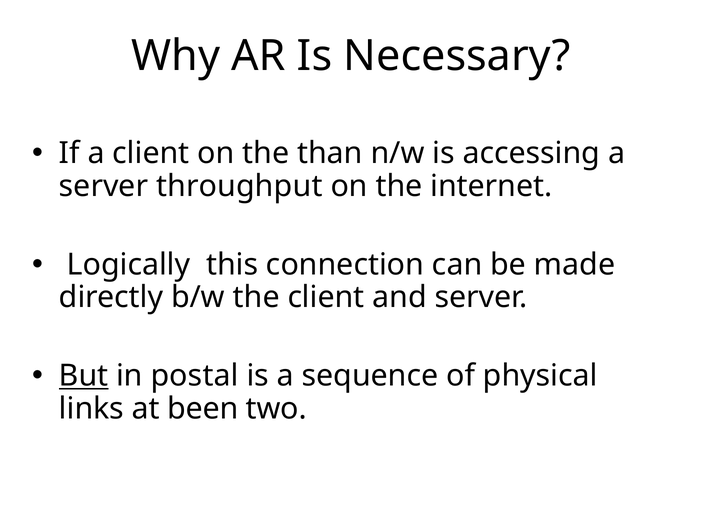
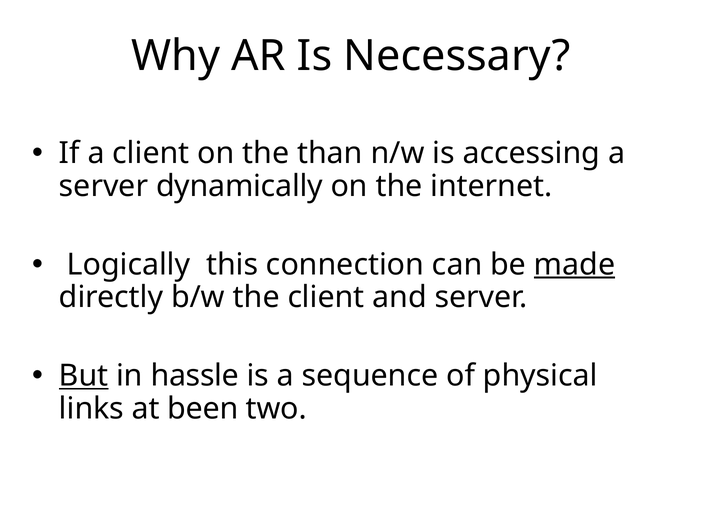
throughput: throughput -> dynamically (239, 186)
made underline: none -> present (575, 264)
postal: postal -> hassle (195, 375)
